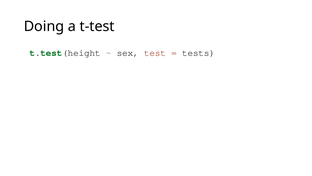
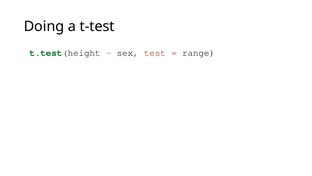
tests: tests -> range (198, 53)
